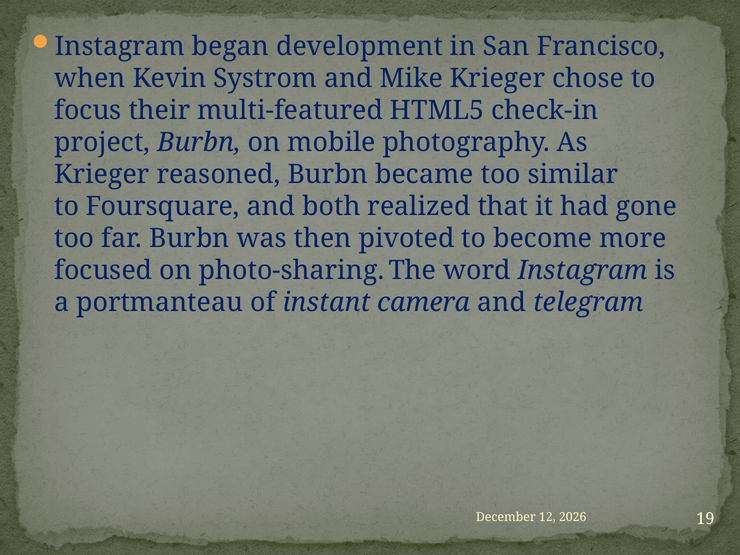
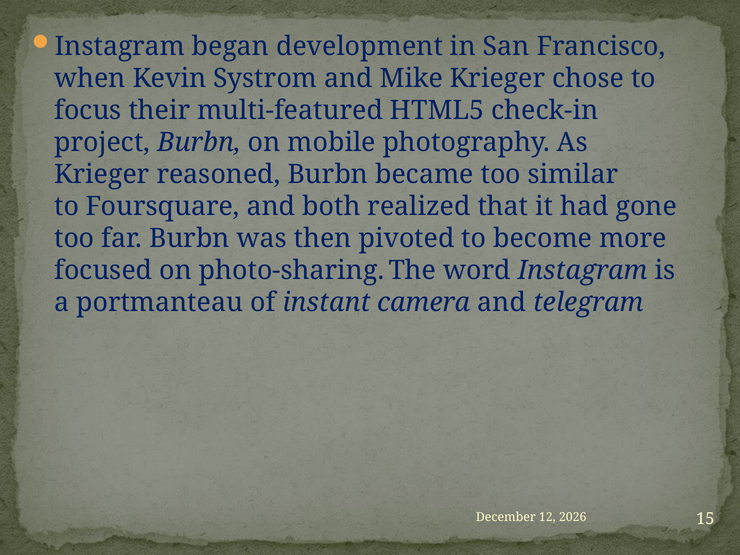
19: 19 -> 15 (705, 519)
